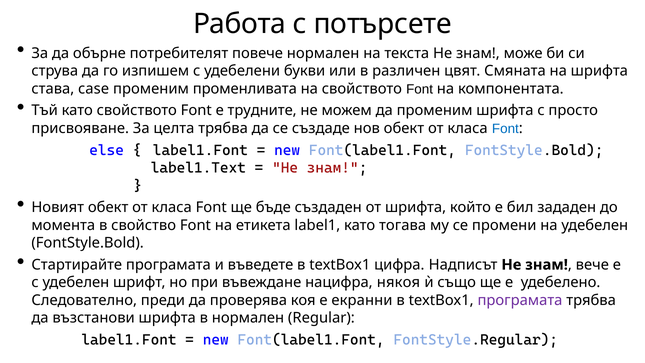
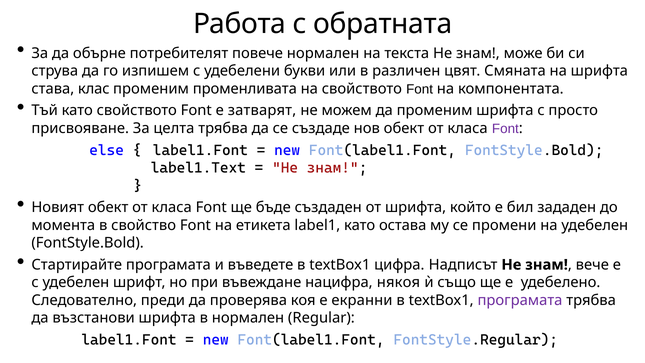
потърсете: потърсете -> обратната (383, 24)
case: case -> клас (94, 89)
трудните: трудните -> затварят (262, 110)
Font colour: blue -> purple (505, 129)
тогава: тогава -> остава (403, 225)
